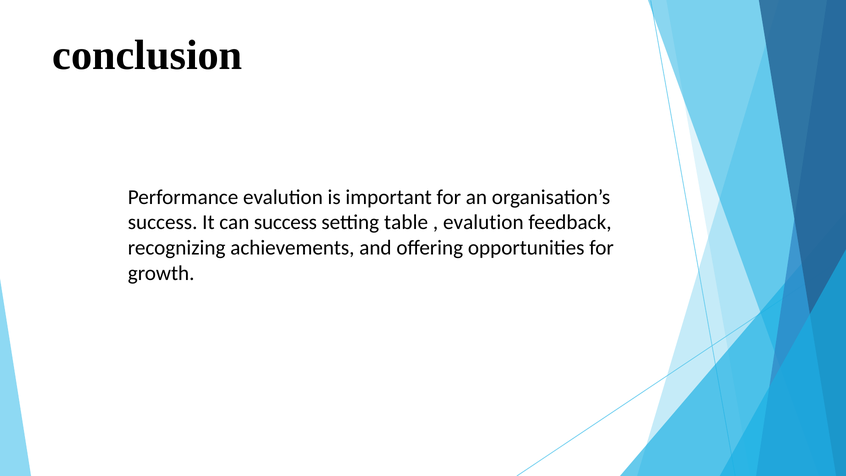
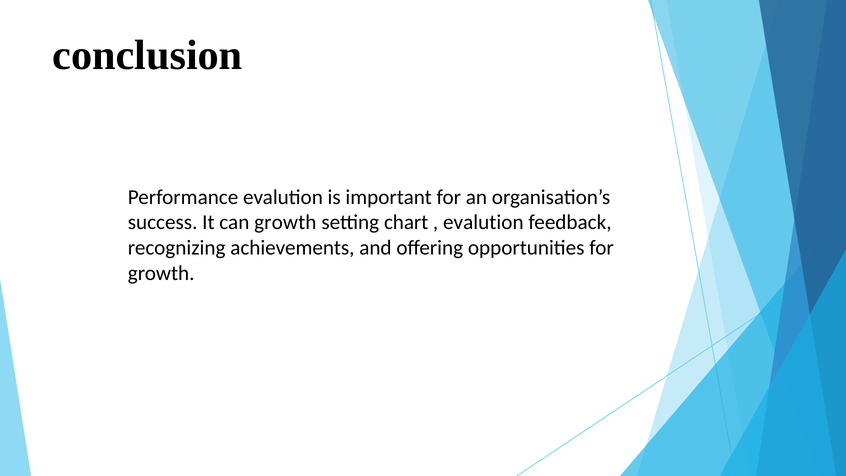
can success: success -> growth (285, 222)
table: table -> chart (406, 222)
